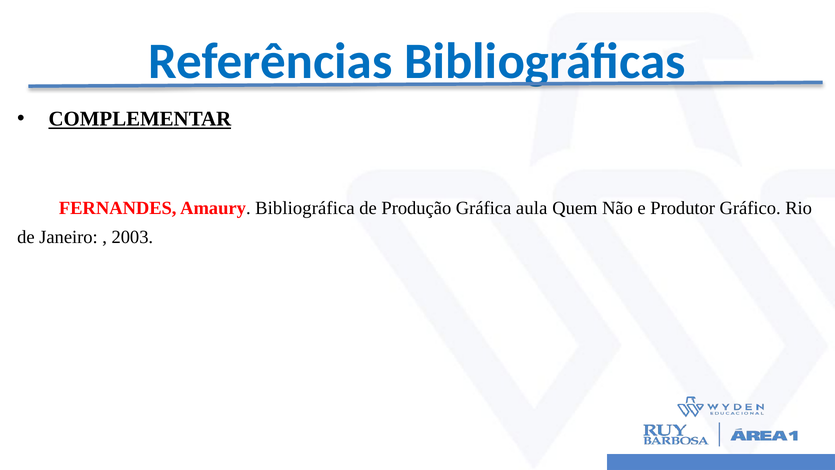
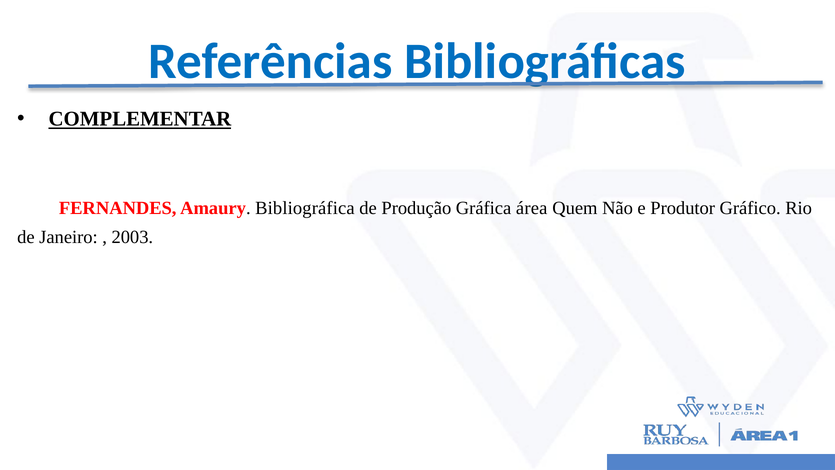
aula: aula -> área (532, 208)
